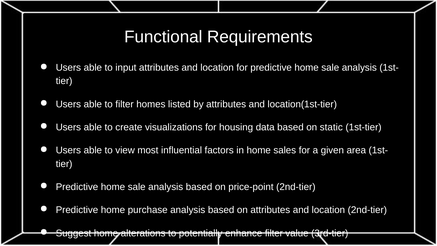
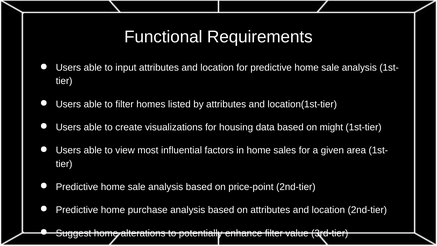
static: static -> might (331, 127)
